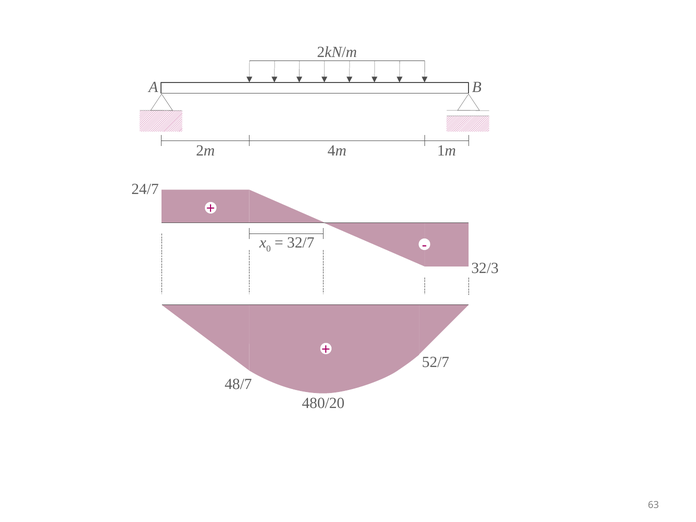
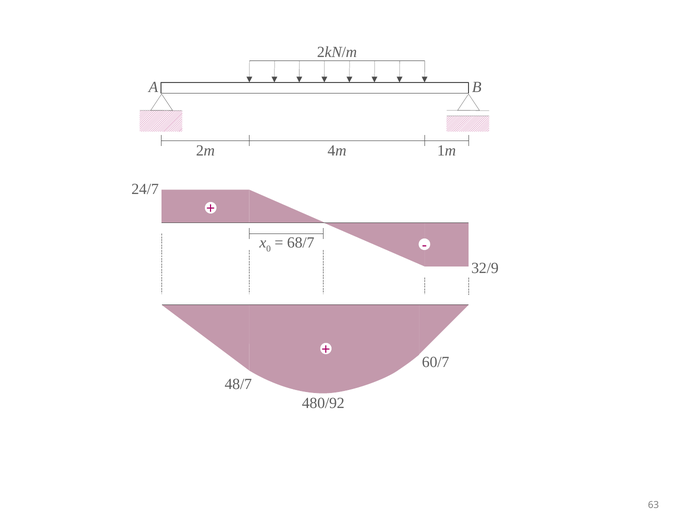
32/7: 32/7 -> 68/7 (301, 243)
32/3: 32/3 -> 32/9 (485, 268)
52/7: 52/7 -> 60/7 (436, 362)
480/20: 480/20 -> 480/92 (323, 403)
